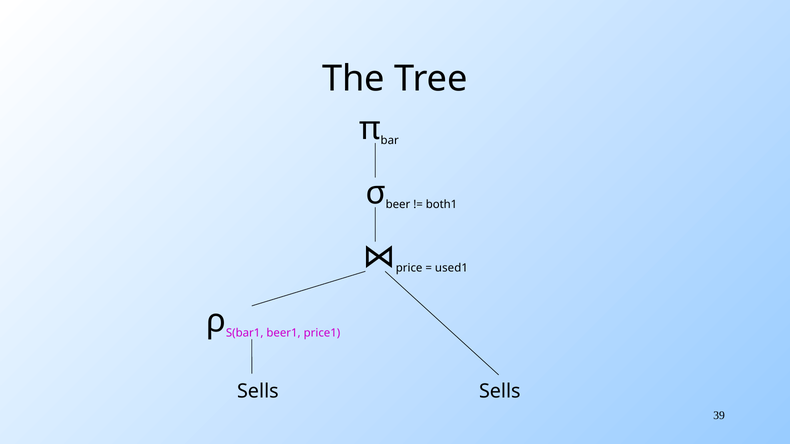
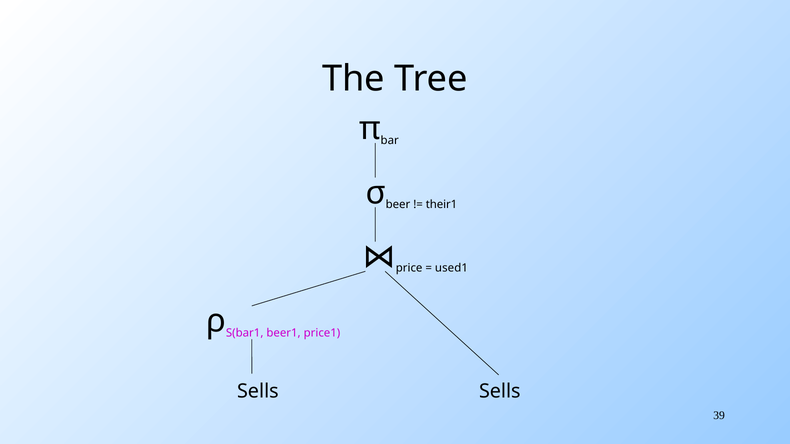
both1: both1 -> their1 (442, 205)
